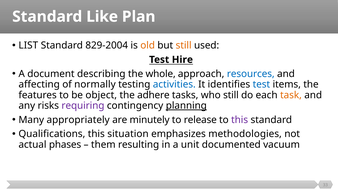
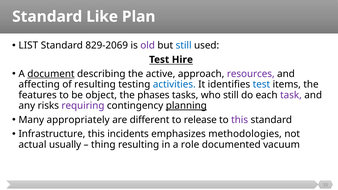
829-2004: 829-2004 -> 829-2069 (107, 46)
old colour: orange -> purple (148, 46)
still colour: orange -> blue (184, 46)
document underline: none -> present (51, 74)
whole: whole -> active (161, 74)
resources colour: blue -> purple (251, 74)
of normally: normally -> resulting (95, 84)
adhere: adhere -> phases (153, 95)
task colour: orange -> purple (291, 95)
minutely: minutely -> different (150, 120)
Qualifications: Qualifications -> Infrastructure (52, 134)
situation: situation -> incidents (128, 134)
phases: phases -> usually (65, 145)
them: them -> thing (103, 145)
unit: unit -> role (190, 145)
